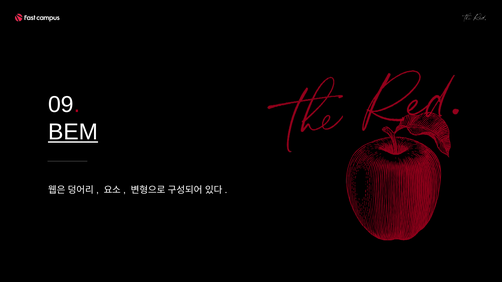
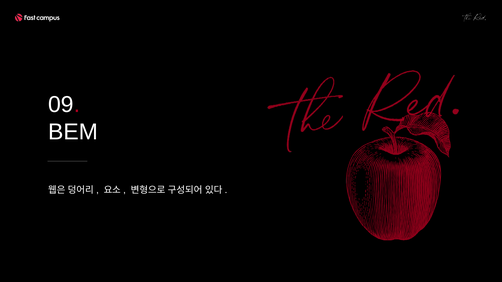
BEM underline: present -> none (73, 132)
